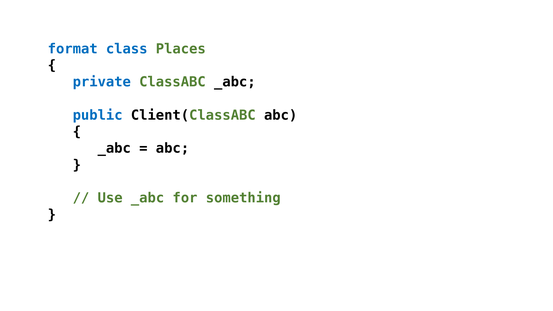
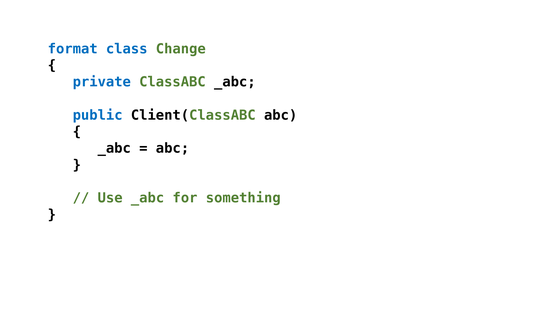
Places: Places -> Change (181, 49)
